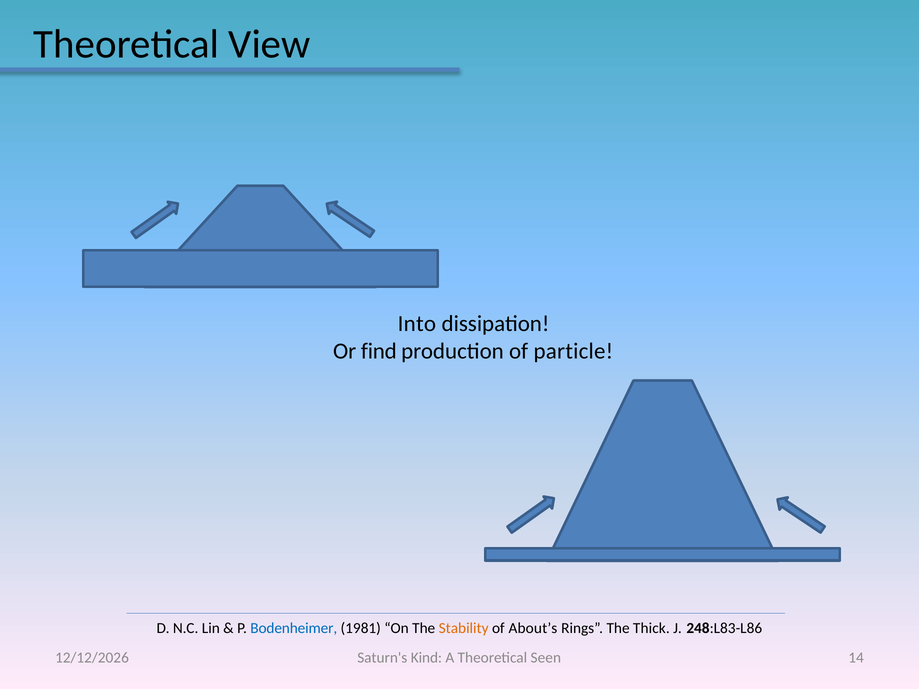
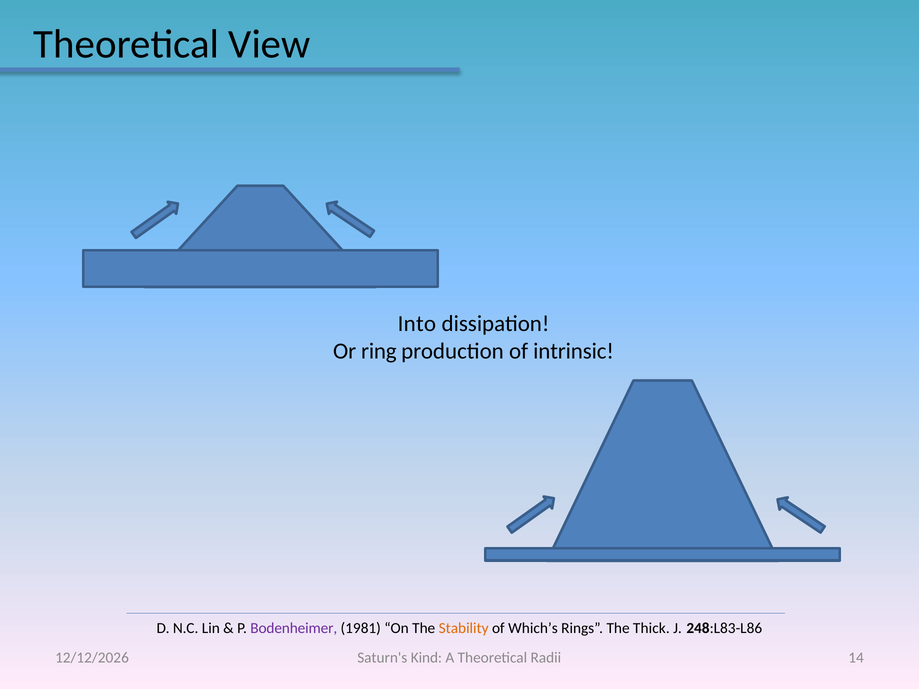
find: find -> ring (379, 351)
particle: particle -> intrinsic (574, 351)
Bodenheimer colour: blue -> purple (294, 628)
About’s: About’s -> Which’s (533, 628)
Seen: Seen -> Radii (546, 658)
